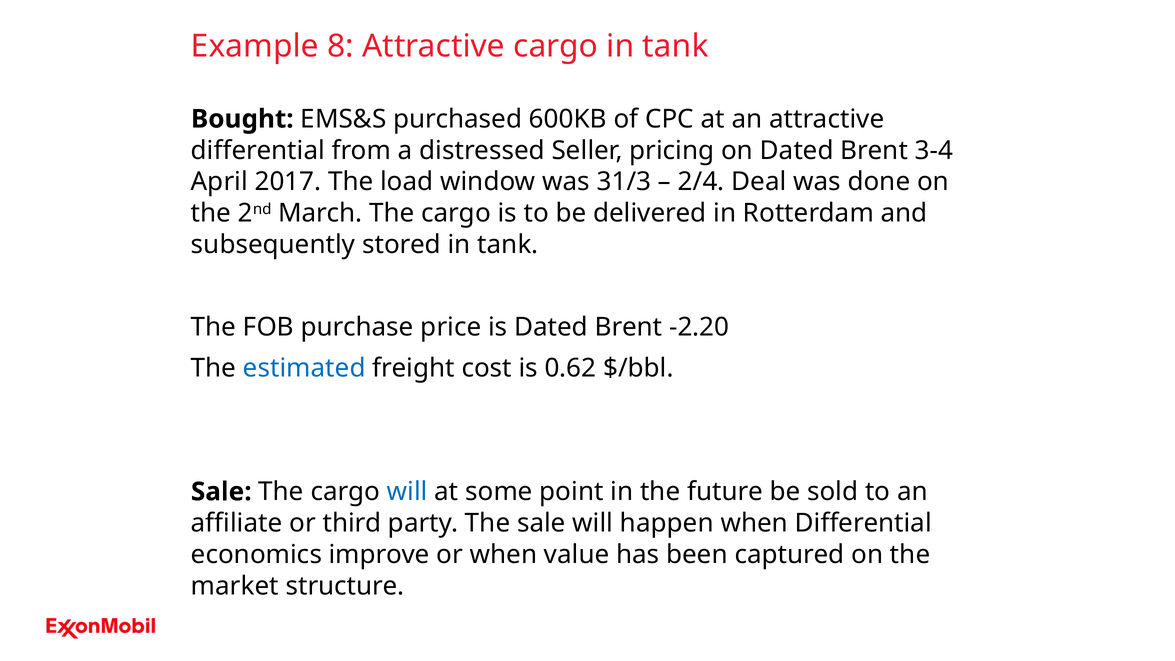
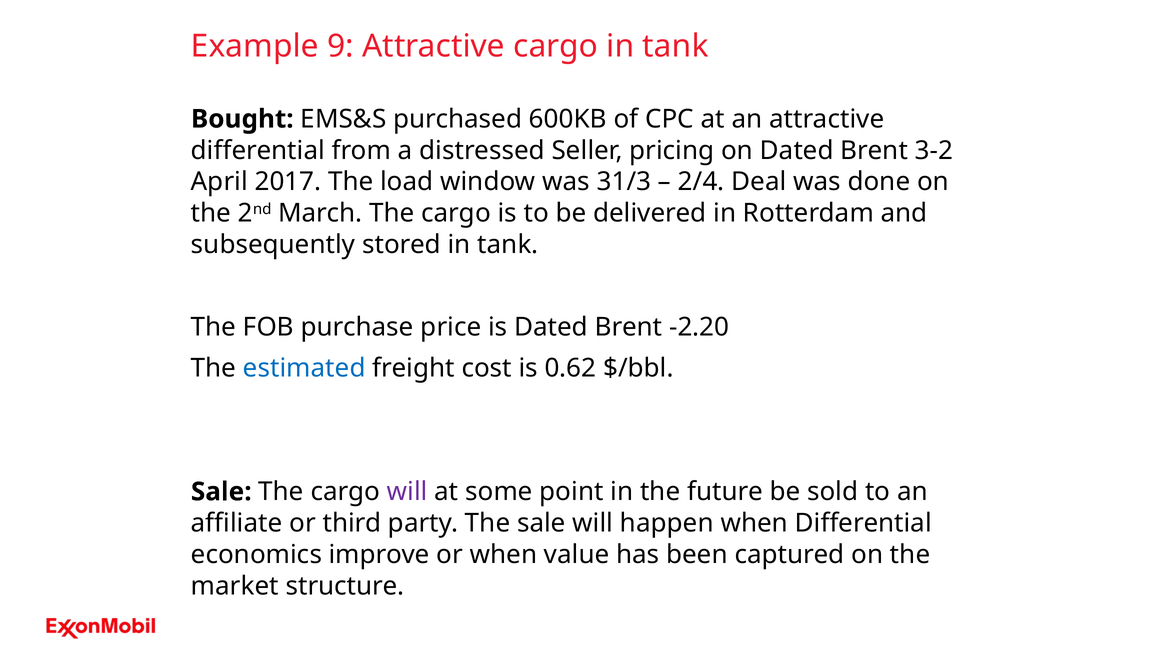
8: 8 -> 9 (340, 46)
3-4: 3-4 -> 3-2 (934, 150)
will colour: blue -> purple (407, 492)
